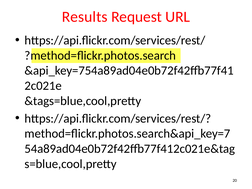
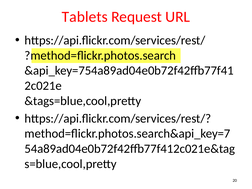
Results: Results -> Tablets (85, 17)
